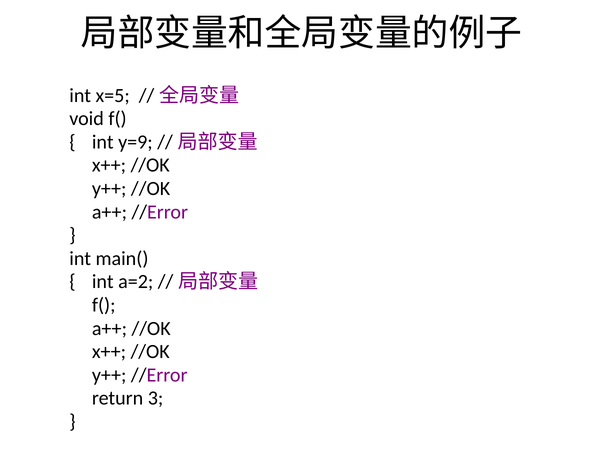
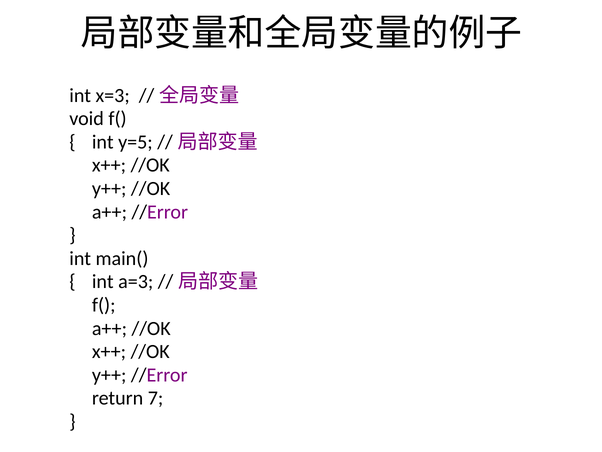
x=5: x=5 -> x=3 (113, 95)
y=9: y=9 -> y=5 (135, 142)
a=2: a=2 -> a=3 (136, 281)
3: 3 -> 7 (156, 398)
